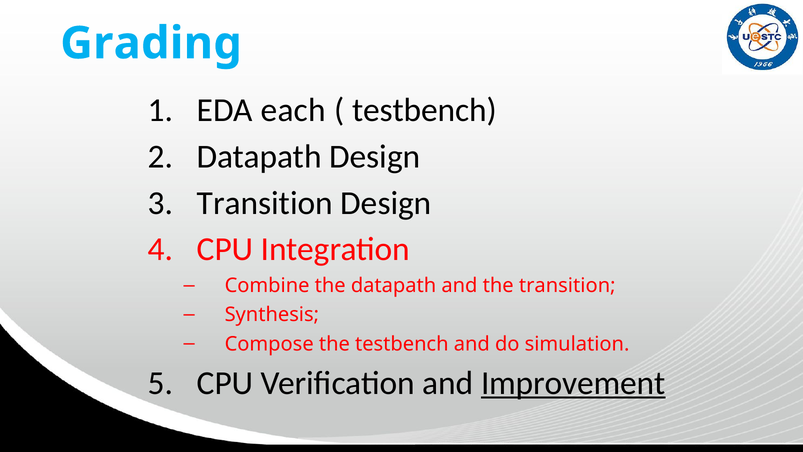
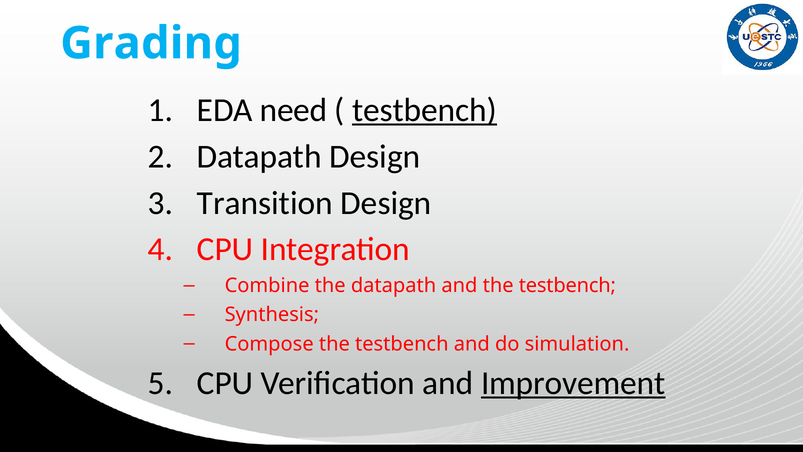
each: each -> need (294, 110)
testbench underline: none -> present (424, 110)
and the transition: transition -> testbench (567, 285)
